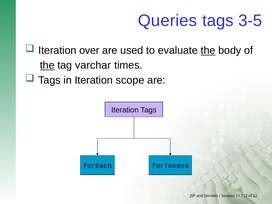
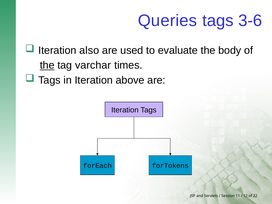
3-5: 3-5 -> 3-6 (250, 21)
over: over -> also (89, 50)
the underline: present -> none (208, 50)
scope: scope -> above (130, 80)
